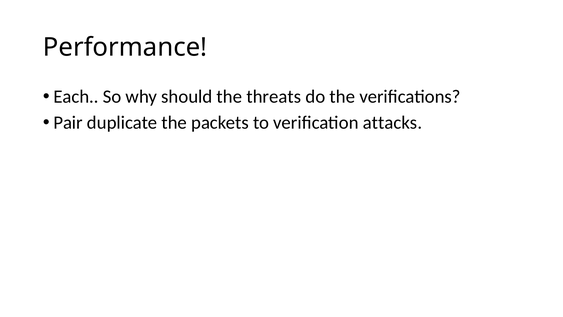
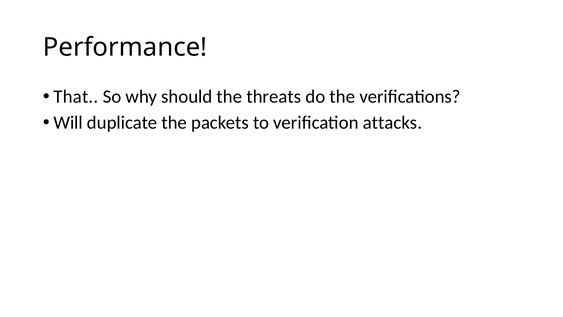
Each: Each -> That (76, 96)
Pair: Pair -> Will (68, 123)
